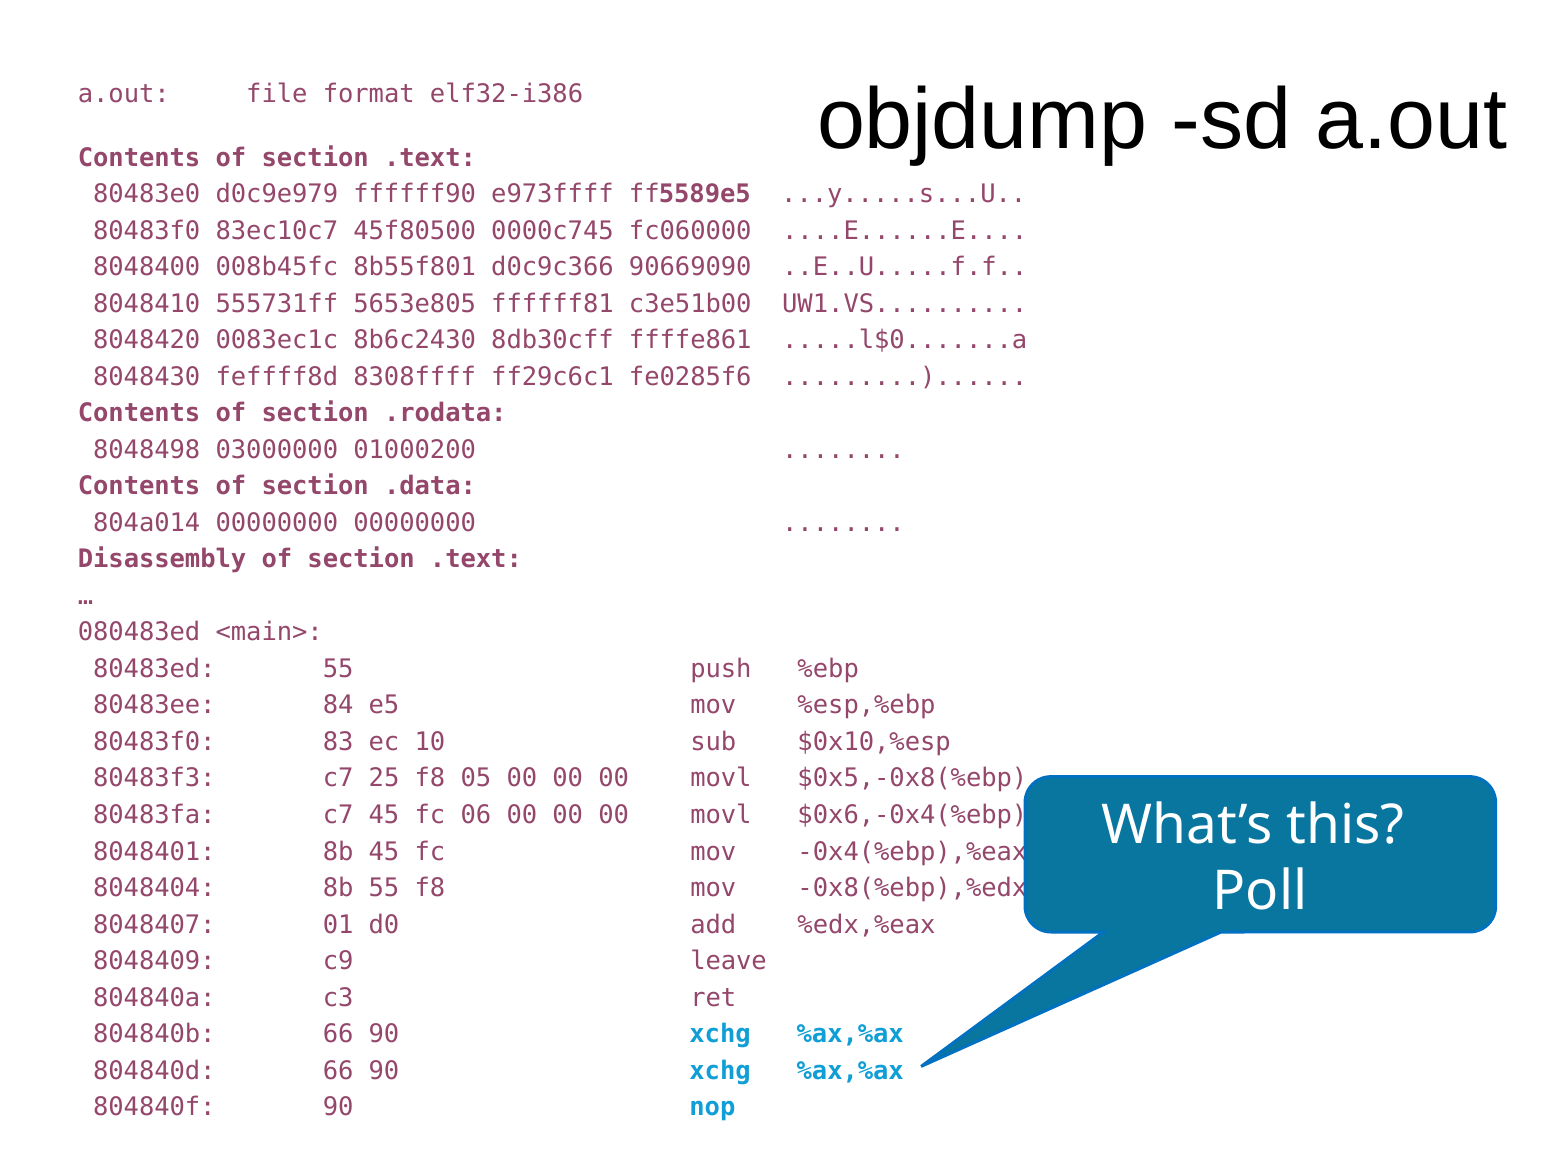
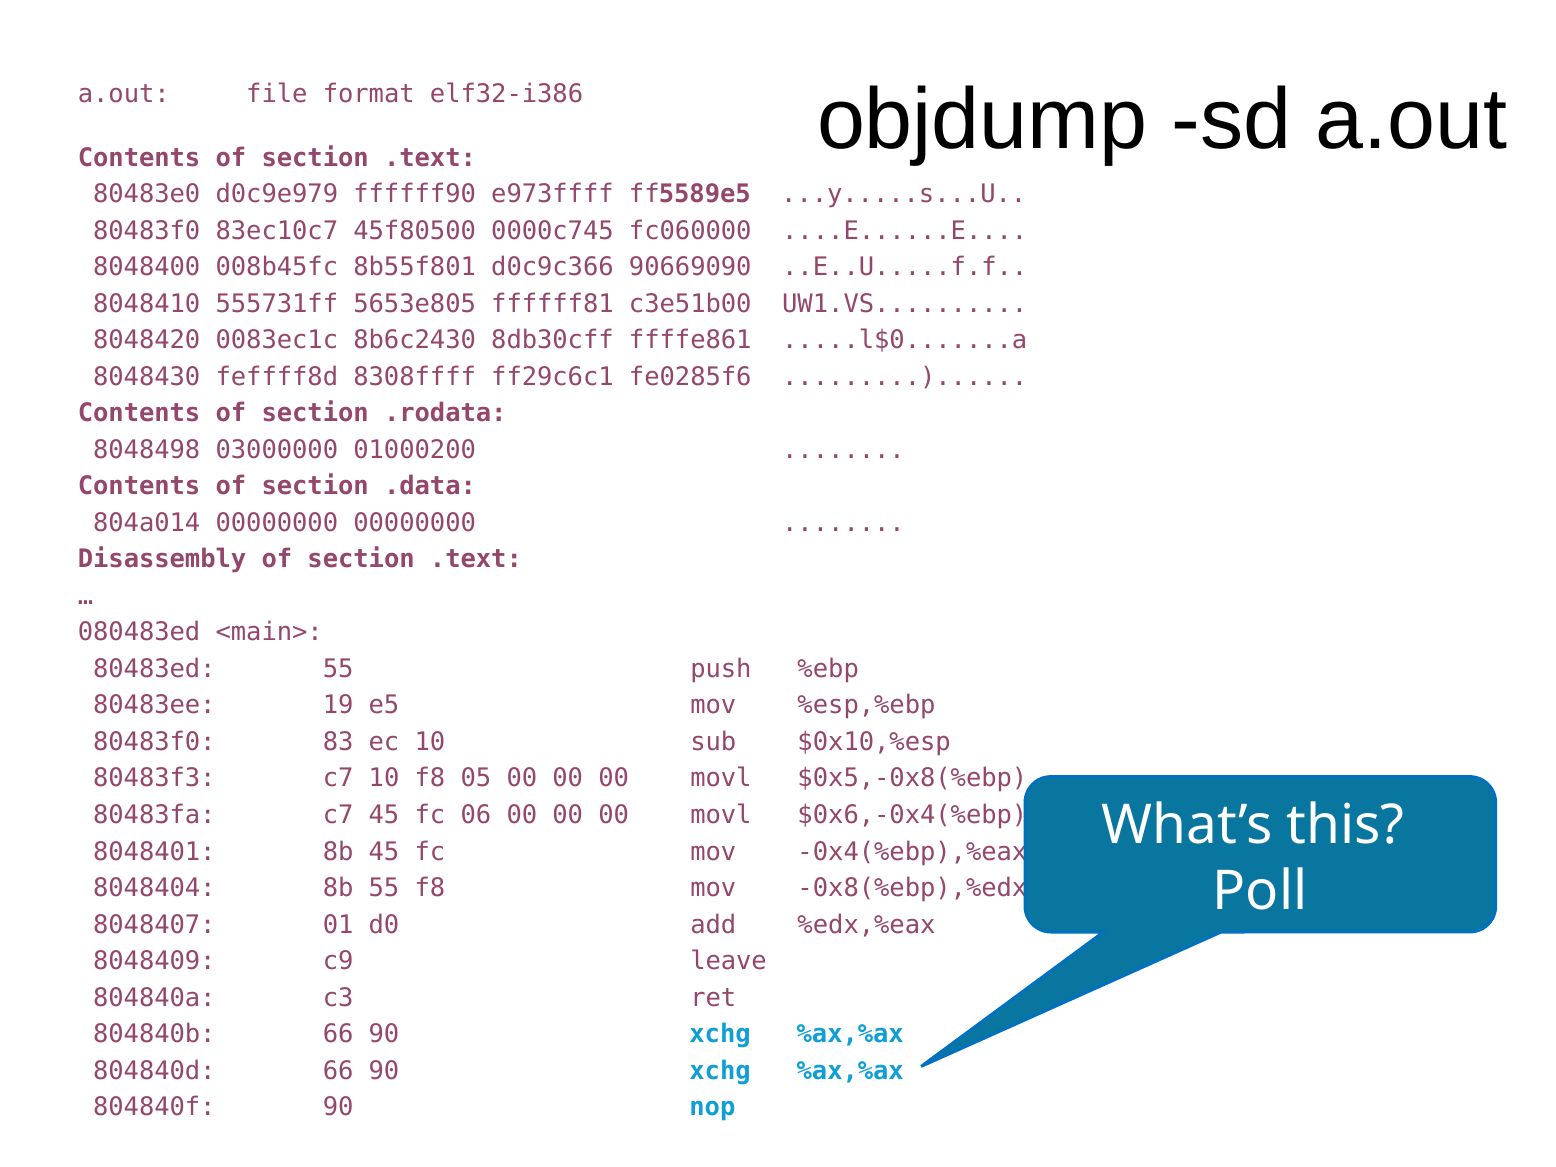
84: 84 -> 19 (338, 705)
c7 25: 25 -> 10 (384, 778)
